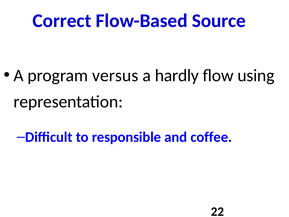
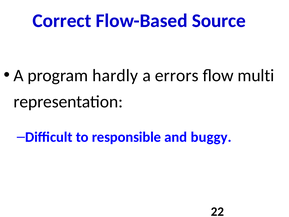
versus: versus -> hardly (115, 75)
hardly: hardly -> errors (177, 75)
using: using -> multi (256, 75)
coffee: coffee -> buggy (211, 137)
